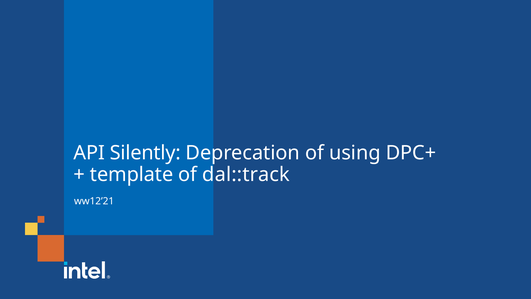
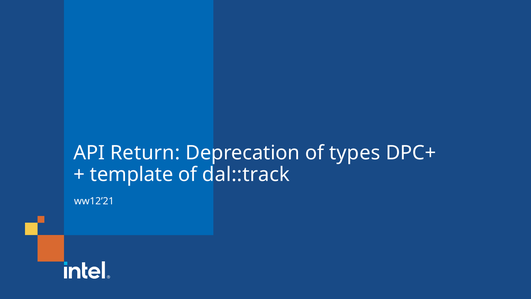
Silently: Silently -> Return (145, 153)
using: using -> types (355, 153)
